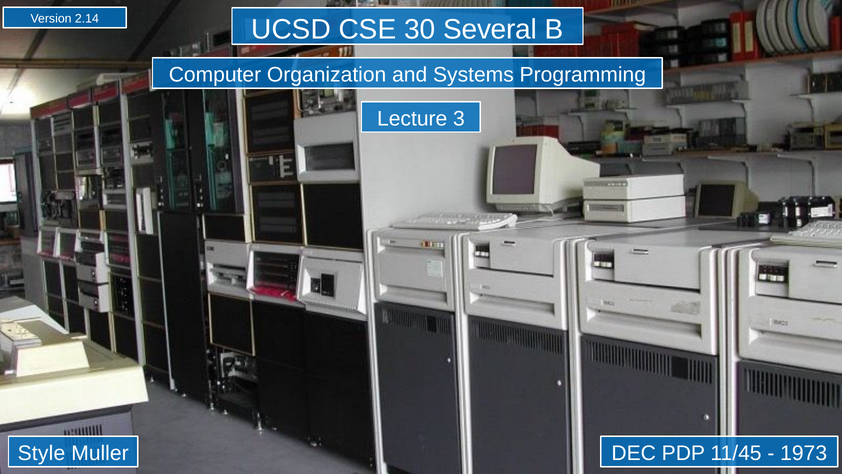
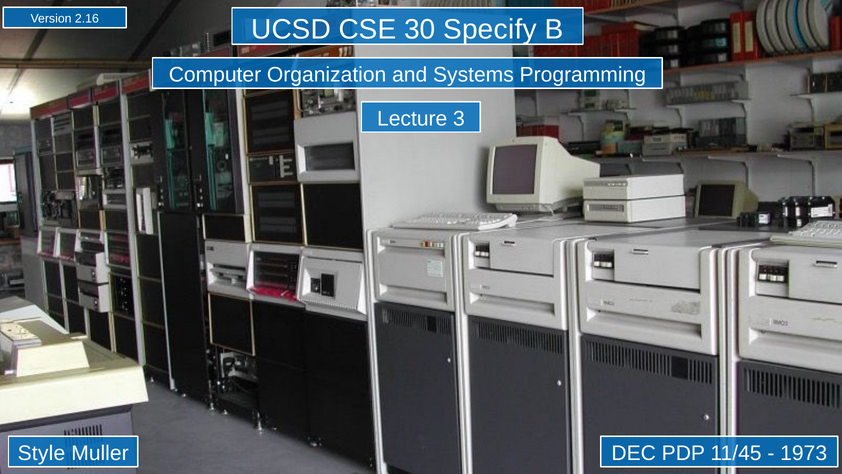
2.14: 2.14 -> 2.16 (87, 19)
Several: Several -> Specify (490, 30)
